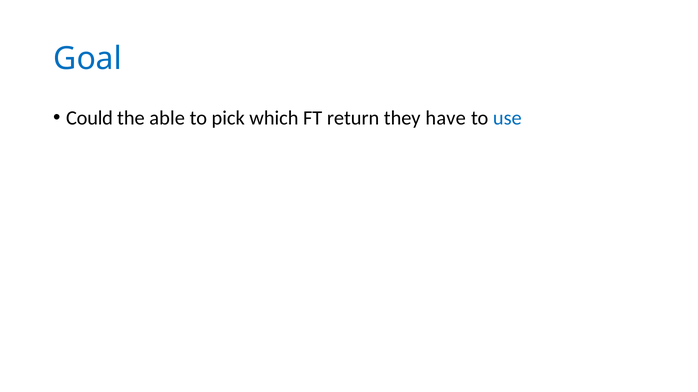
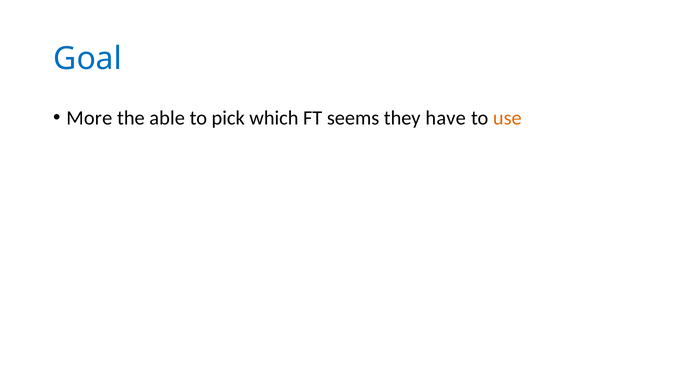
Could: Could -> More (89, 118)
return: return -> seems (353, 118)
use colour: blue -> orange (507, 118)
